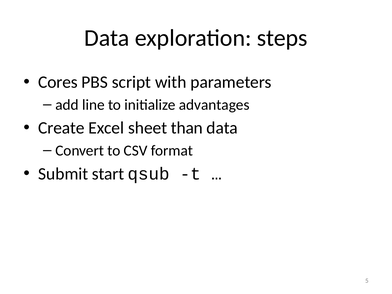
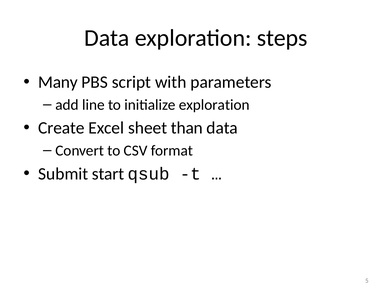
Cores: Cores -> Many (58, 82)
initialize advantages: advantages -> exploration (214, 105)
